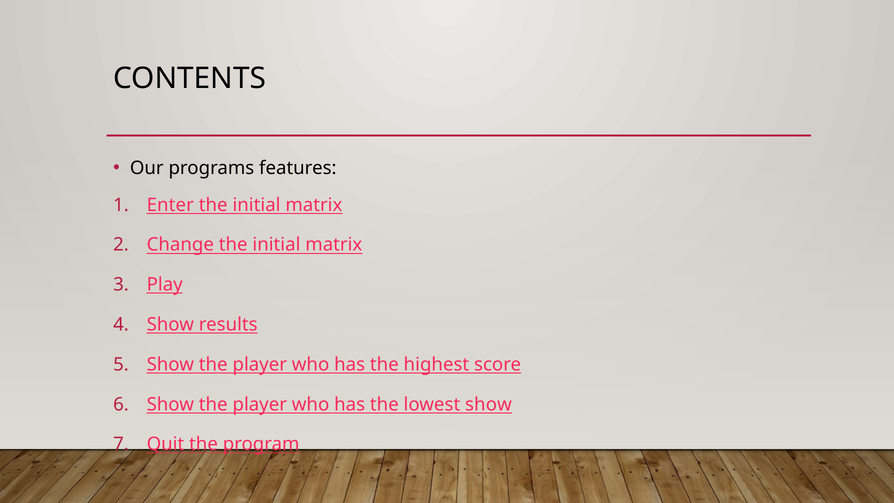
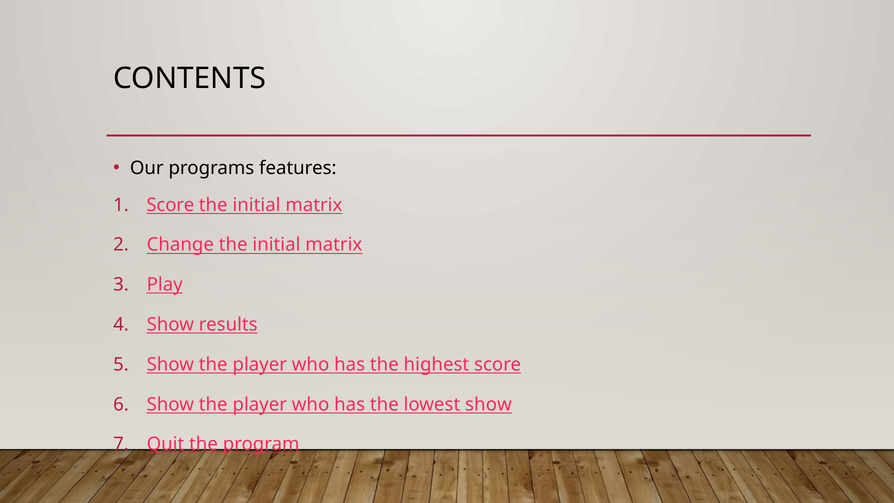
Enter: Enter -> Score (170, 205)
